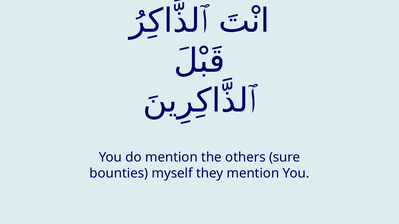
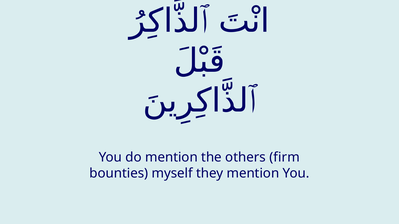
sure: sure -> firm (285, 158)
